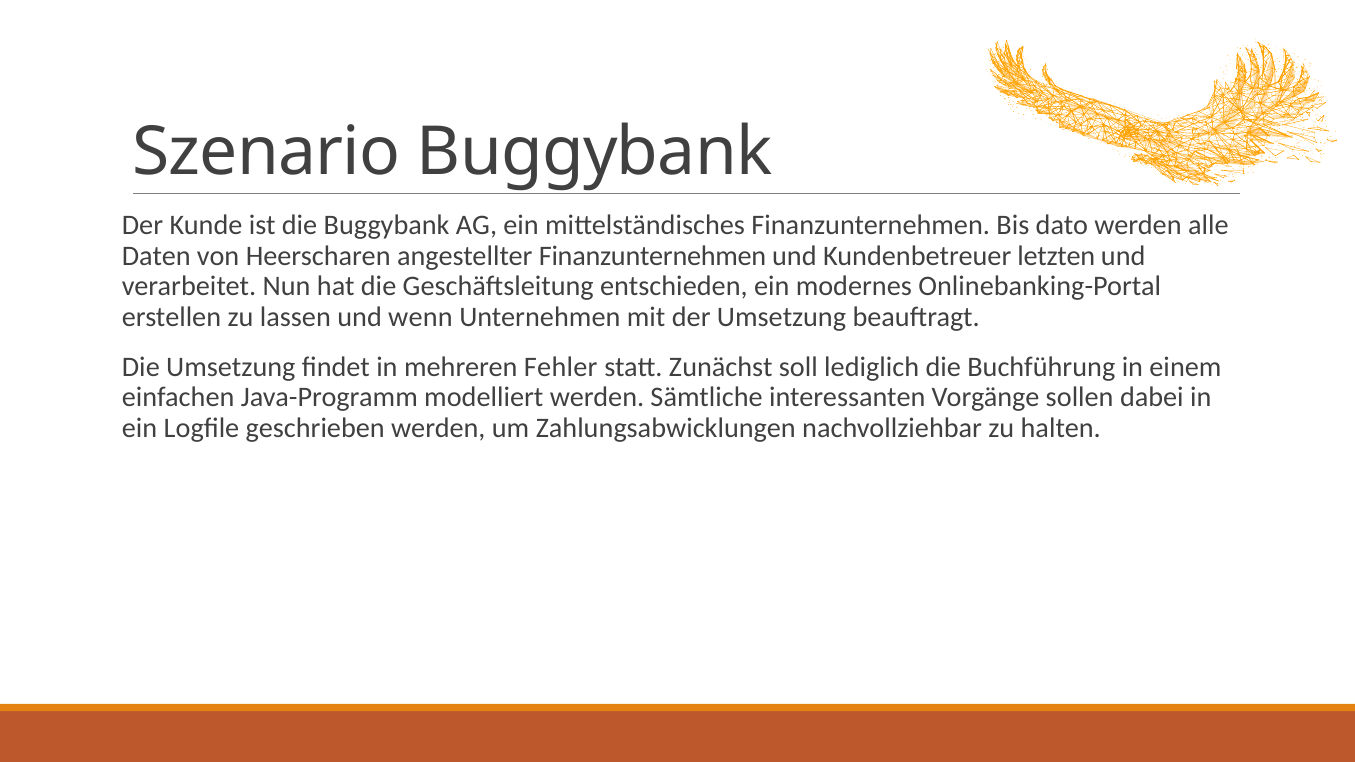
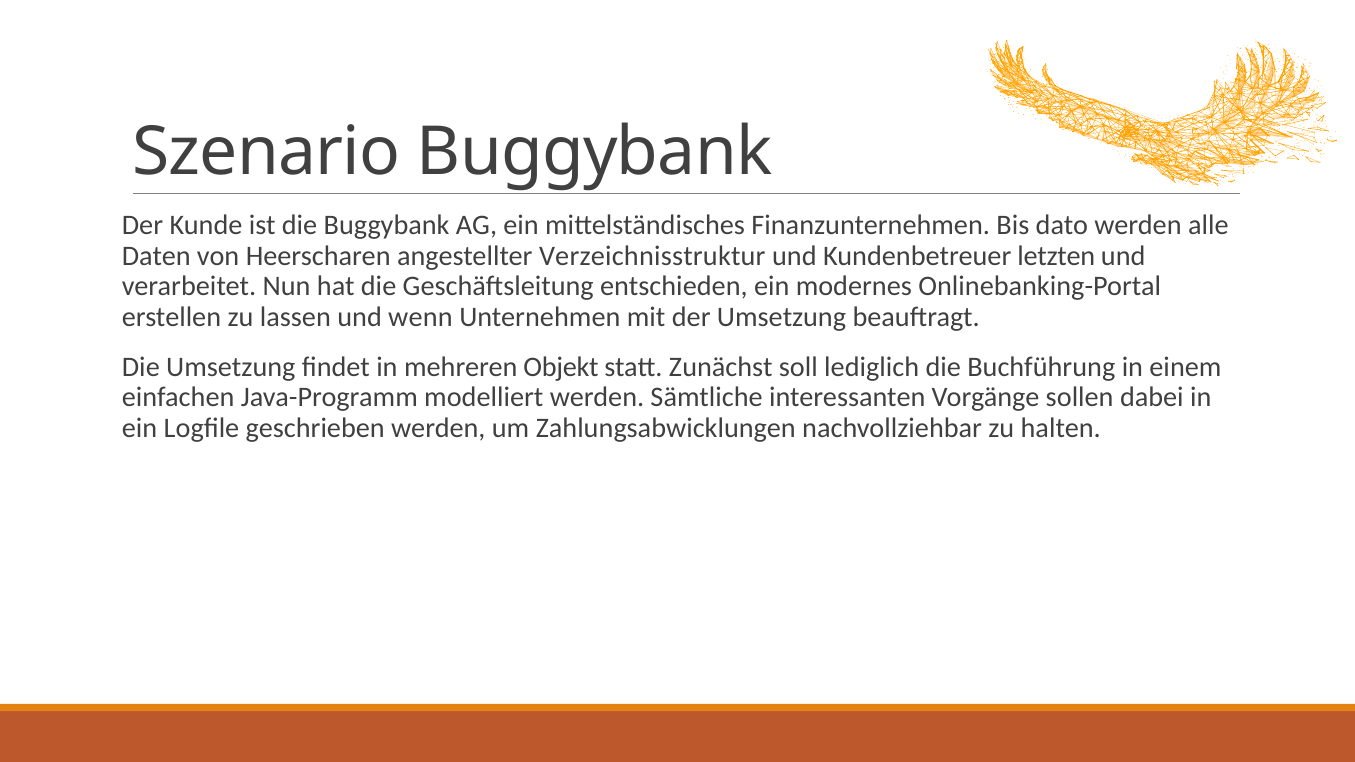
angestellter Finanzunternehmen: Finanzunternehmen -> Verzeichnisstruktur (652, 256)
Fehler: Fehler -> Objekt (561, 367)
